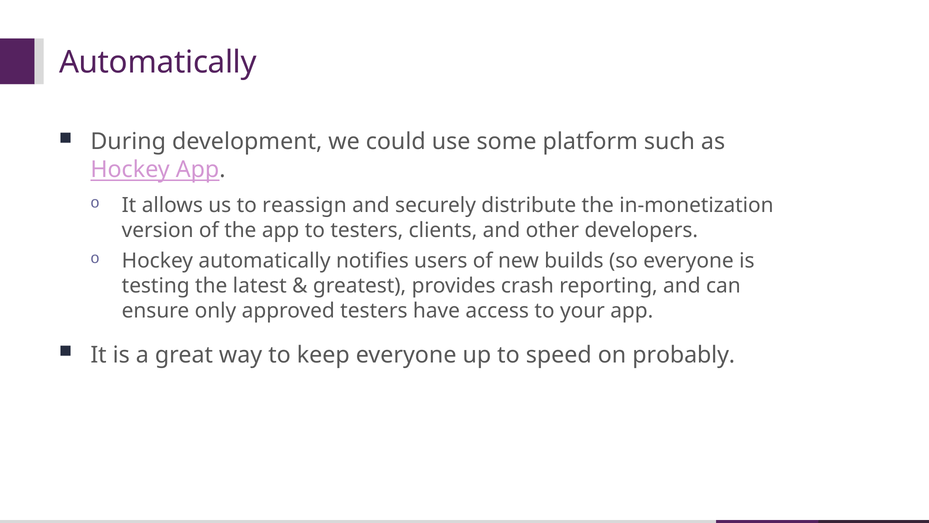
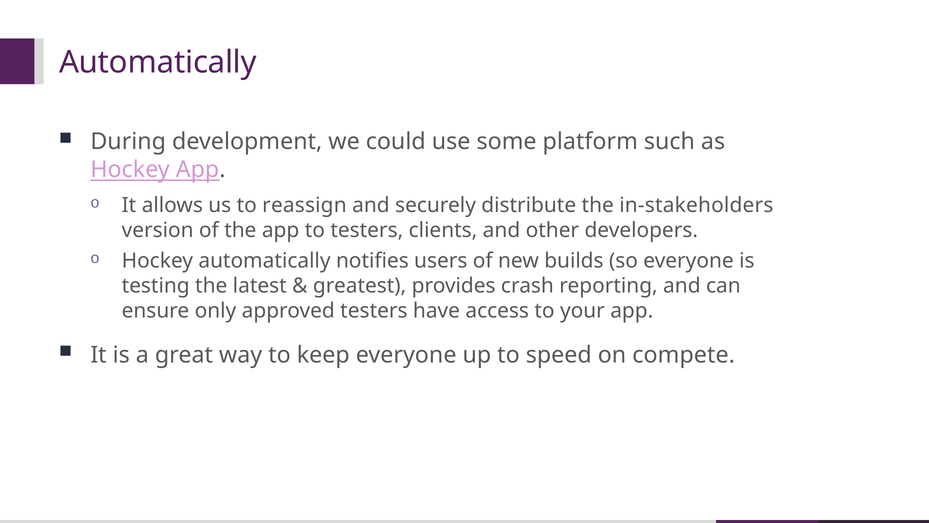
in-monetization: in-monetization -> in-stakeholders (696, 205)
probably: probably -> compete (684, 355)
